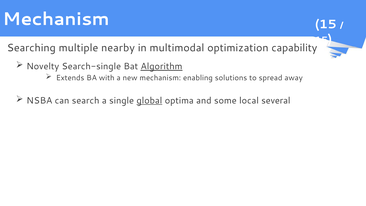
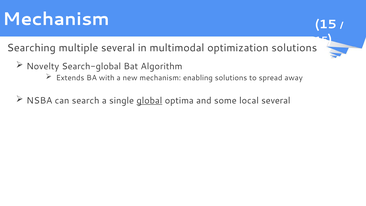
multiple nearby: nearby -> several (118, 48)
optimization capability: capability -> solutions (294, 48)
Search-single: Search-single -> Search-global (91, 66)
Algorithm underline: present -> none (162, 66)
